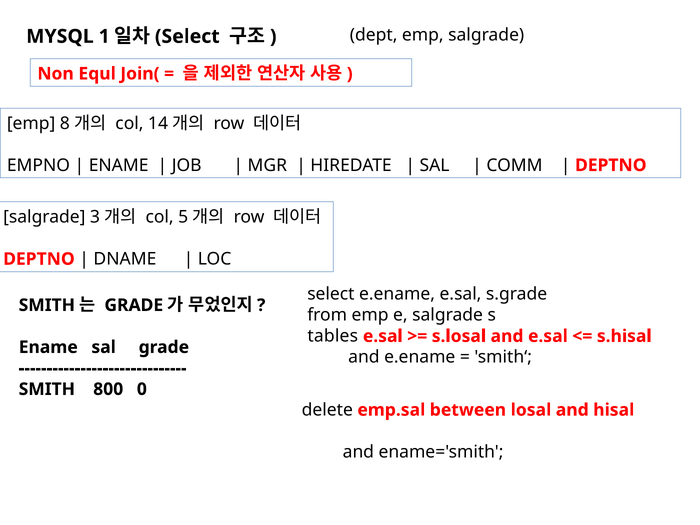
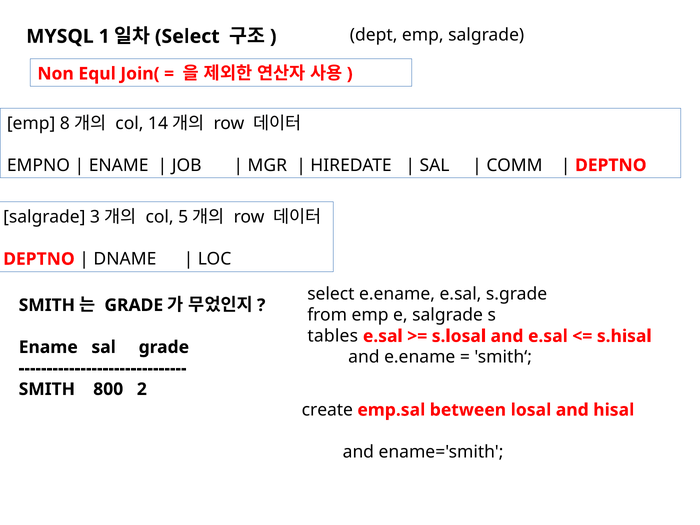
0: 0 -> 2 (142, 389)
delete: delete -> create (327, 410)
